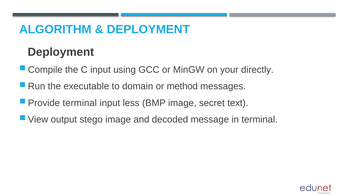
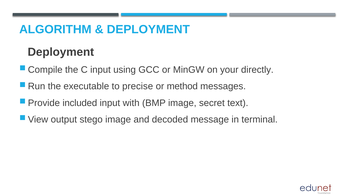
domain: domain -> precise (138, 86)
terminal: terminal -> included (80, 103)
less: less -> with (131, 103)
